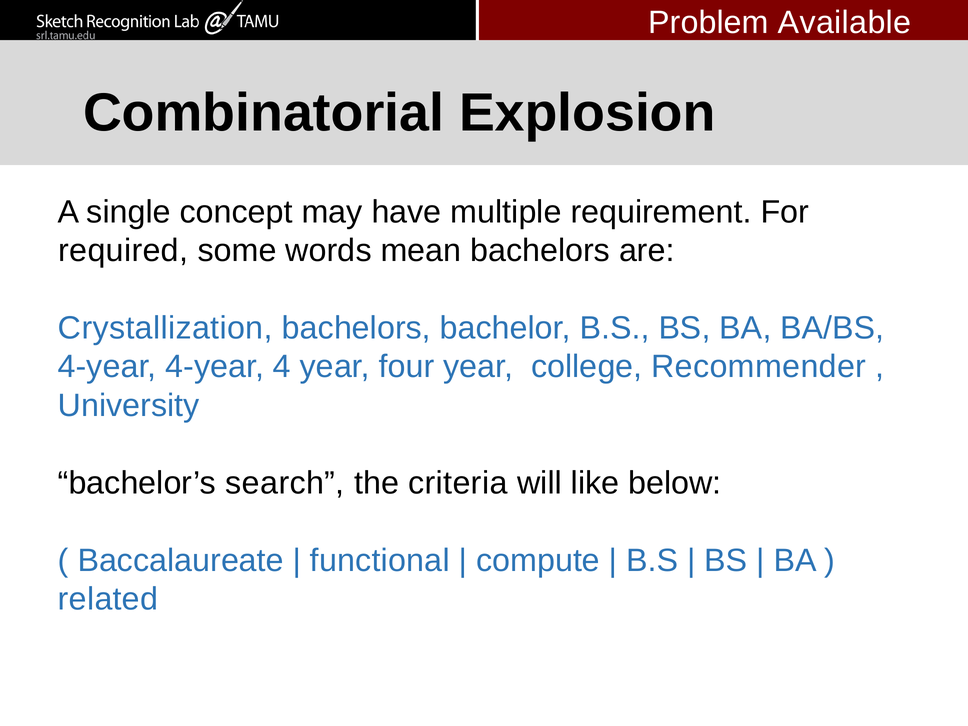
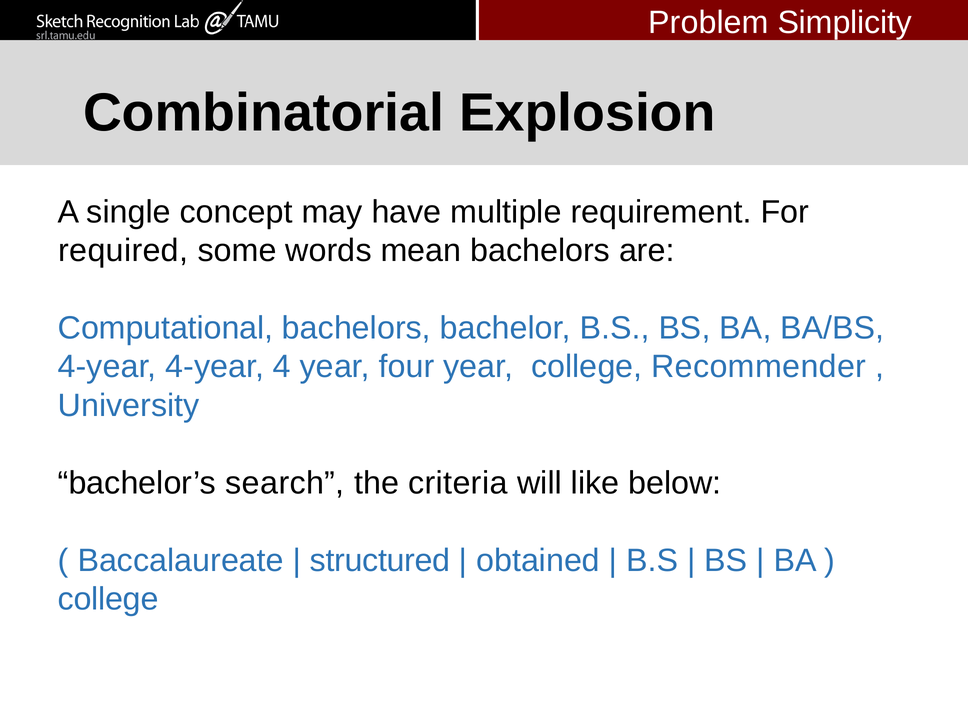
Available: Available -> Simplicity (845, 23)
Crystallization: Crystallization -> Computational (166, 328)
functional: functional -> structured (380, 560)
compute: compute -> obtained (538, 560)
related: related -> college (108, 599)
